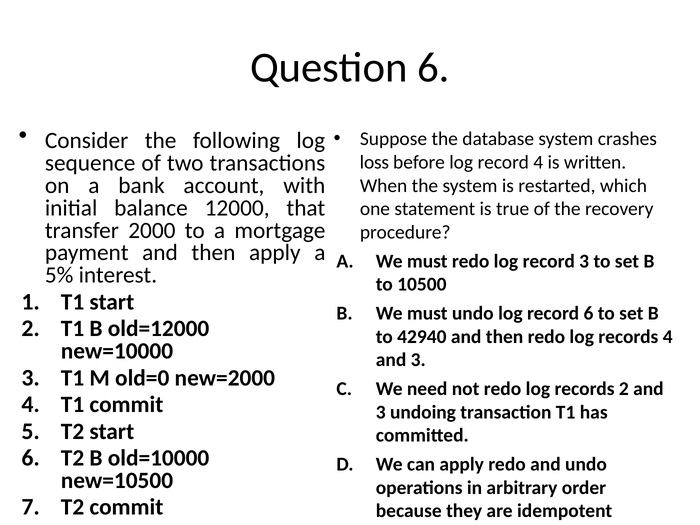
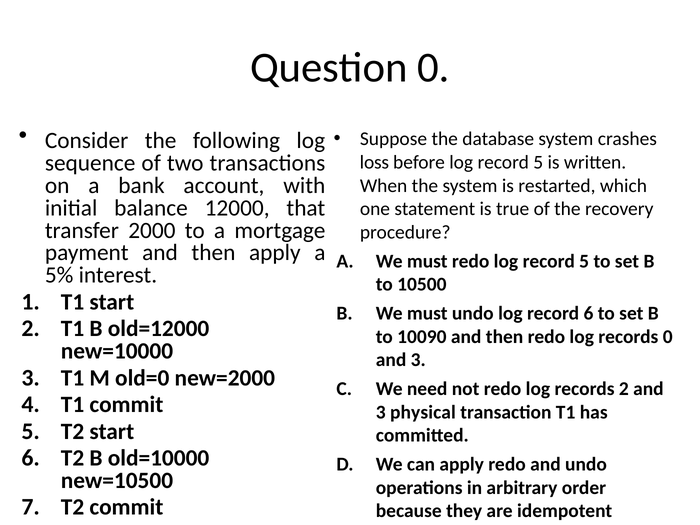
Question 6: 6 -> 0 (433, 68)
before log record 4: 4 -> 5 (538, 162)
redo log record 3: 3 -> 5 (584, 261)
42940: 42940 -> 10090 (422, 337)
records 4: 4 -> 0 (668, 337)
undoing: undoing -> physical (423, 412)
